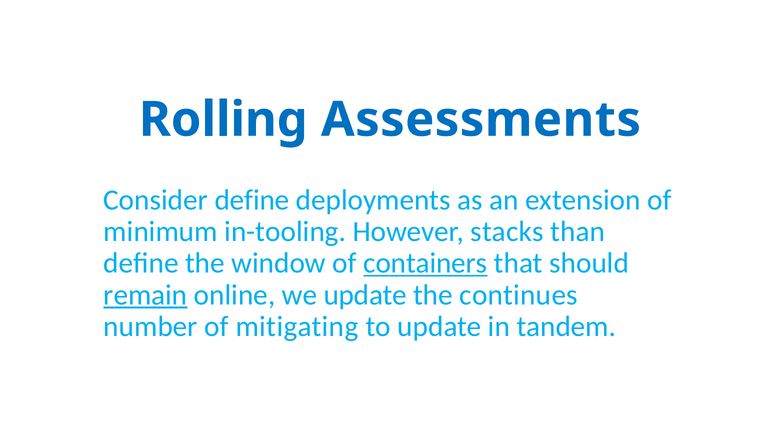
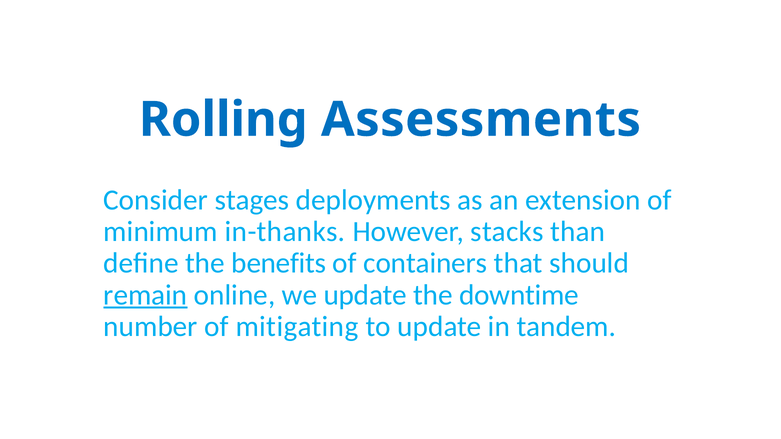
Consider define: define -> stages (252, 200)
in-tooling: in-tooling -> in-thanks (285, 232)
window: window -> benefits (279, 263)
containers underline: present -> none (425, 263)
continues: continues -> downtime (519, 295)
